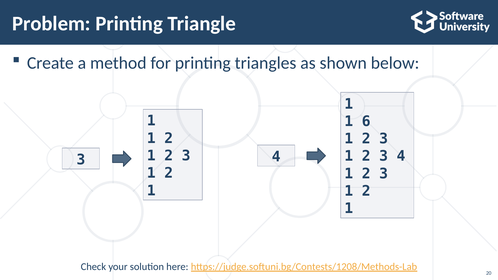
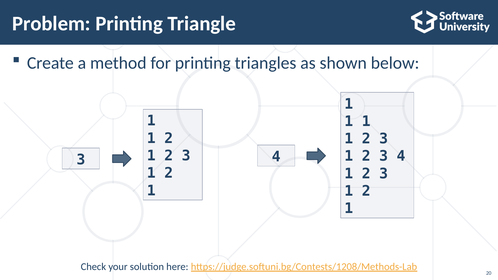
6: 6 -> 1 (366, 121)
